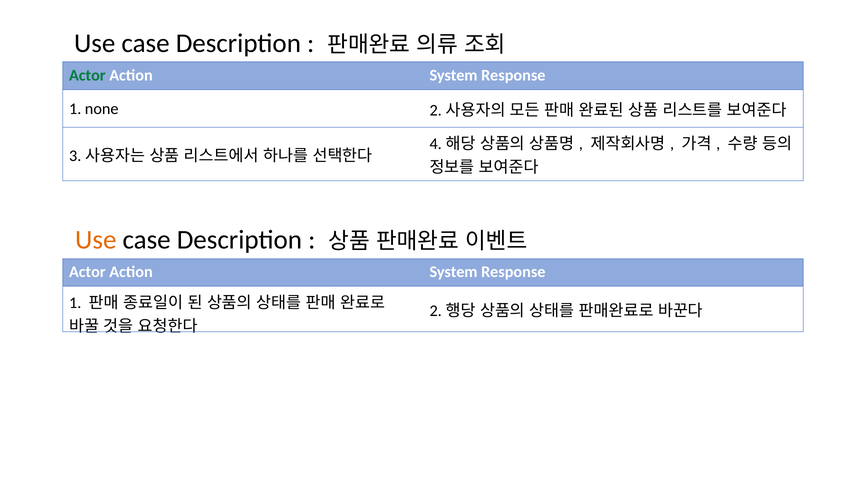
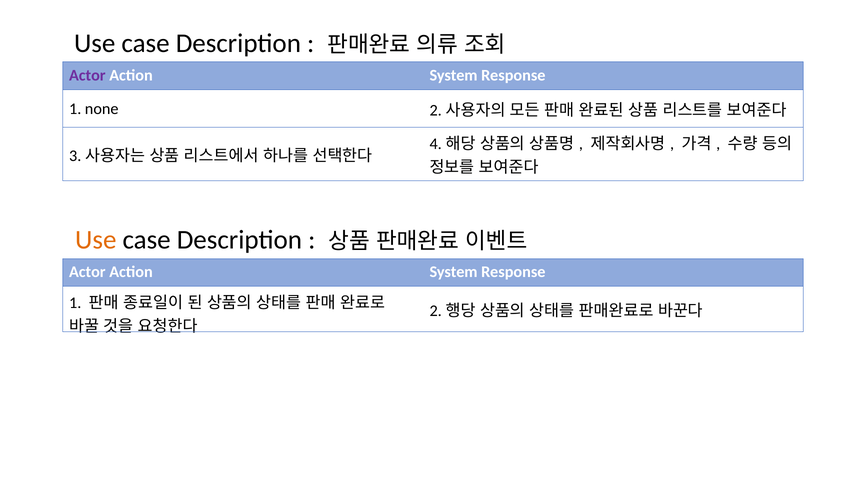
Actor colour: green -> purple (87, 75)
